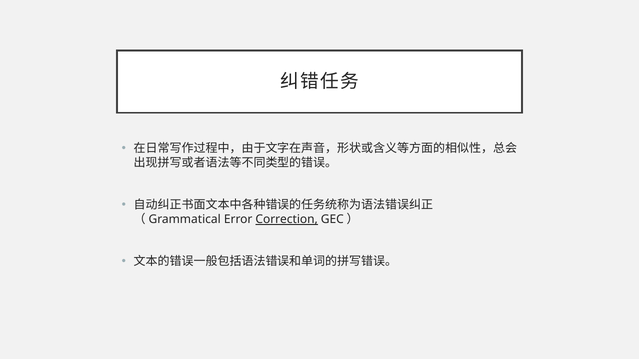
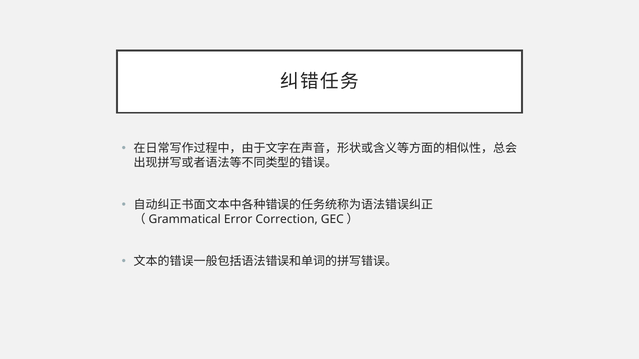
Correction underline: present -> none (287, 220)
